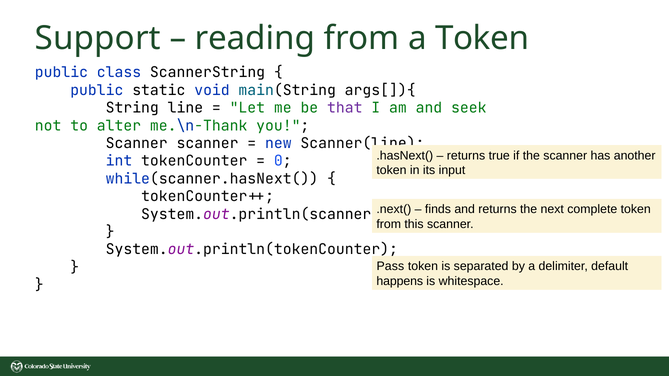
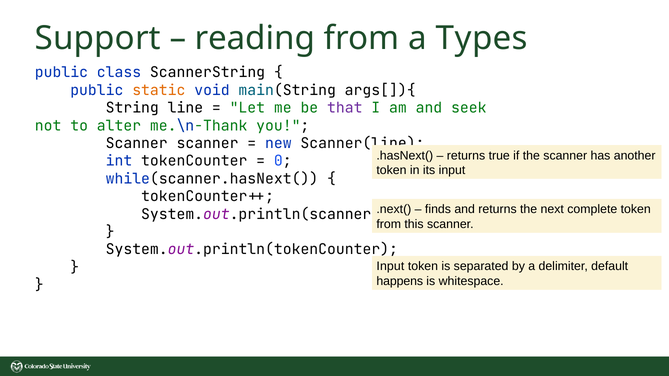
a Token: Token -> Types (482, 38)
static colour: black -> orange (159, 90)
Pass: Pass -> Input (390, 267)
